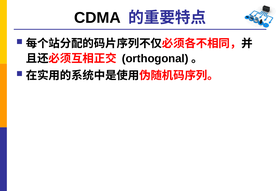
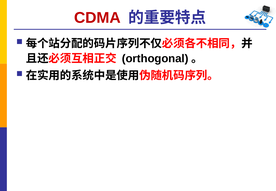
CDMA colour: black -> red (97, 18)
